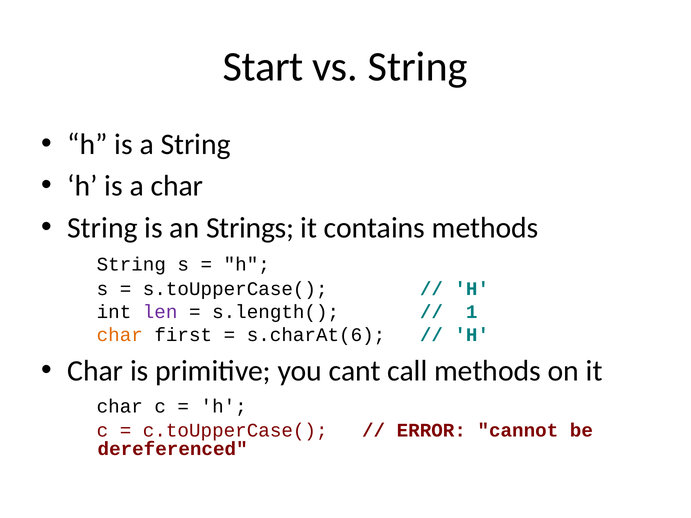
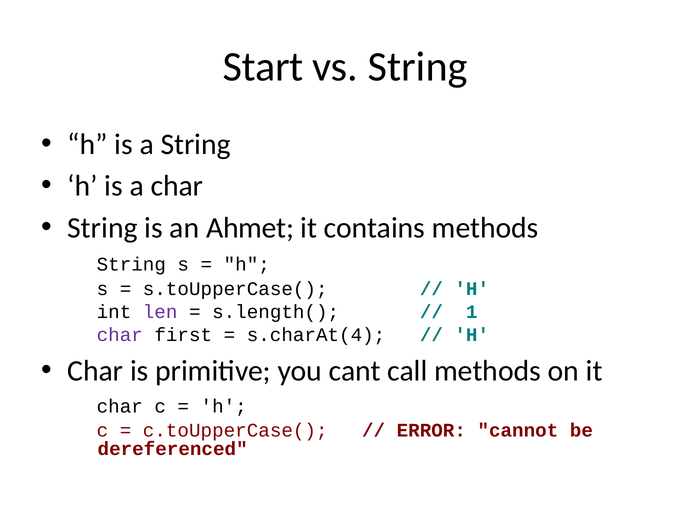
Strings: Strings -> Ahmet (250, 228)
char colour: orange -> purple (120, 335)
s.charAt(6: s.charAt(6 -> s.charAt(4 (316, 335)
